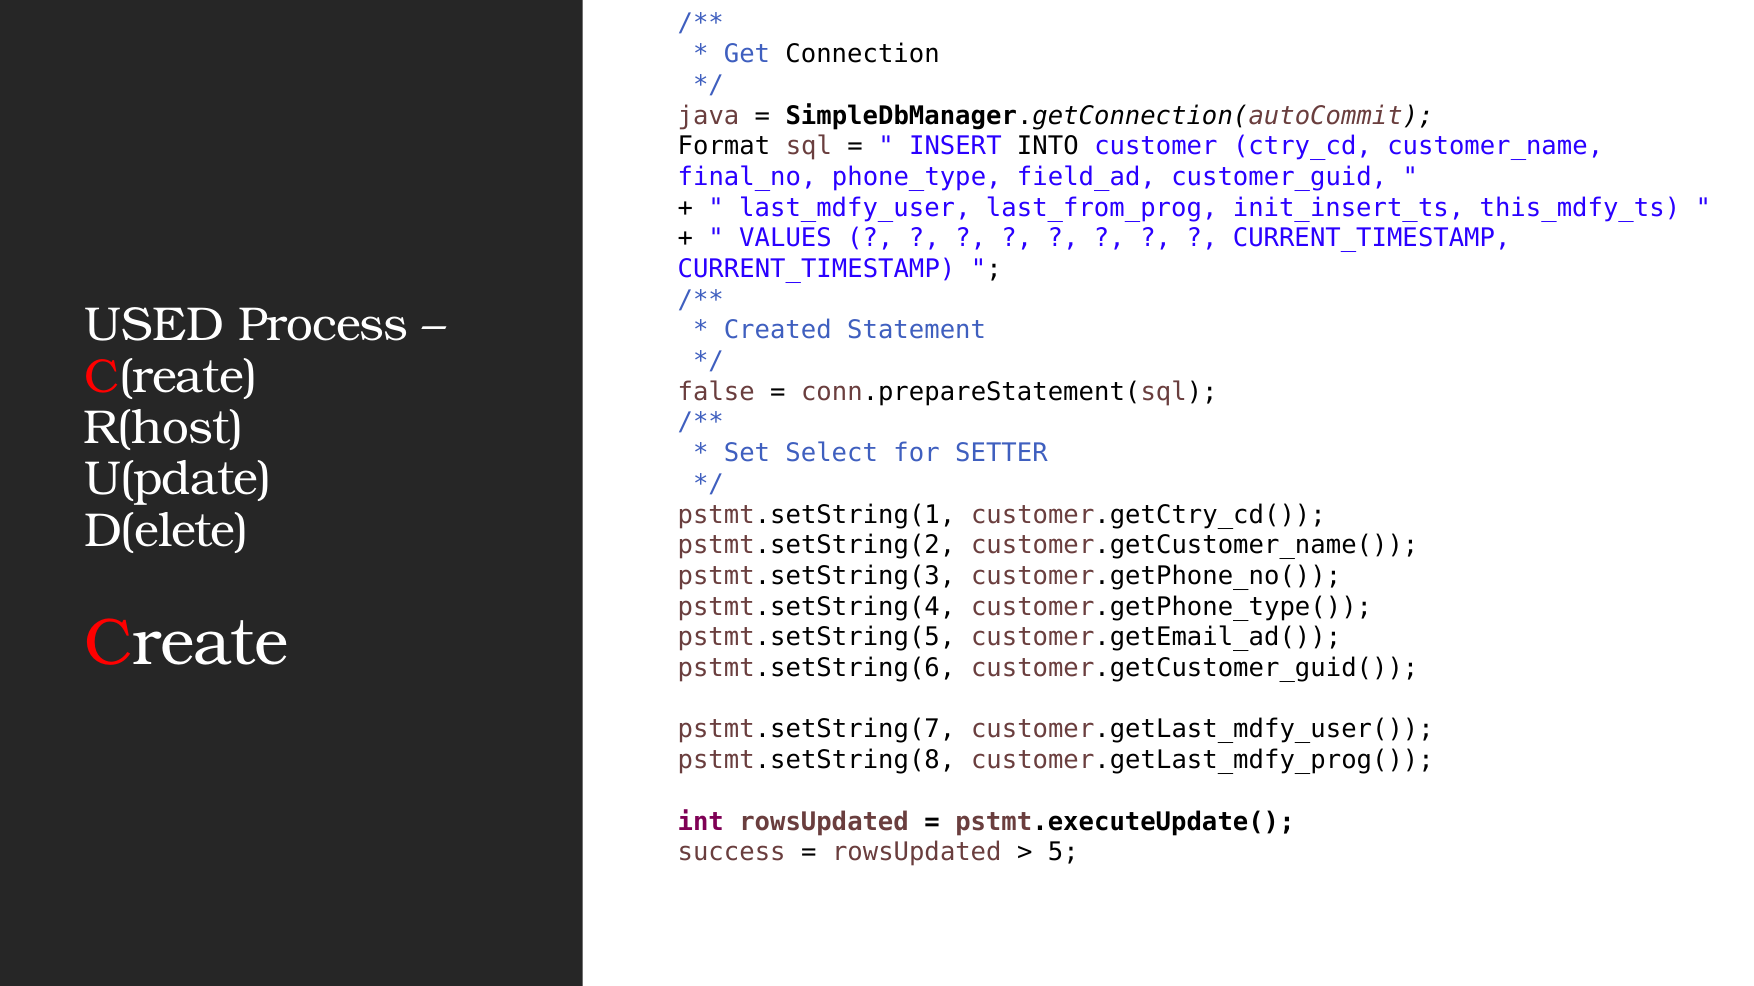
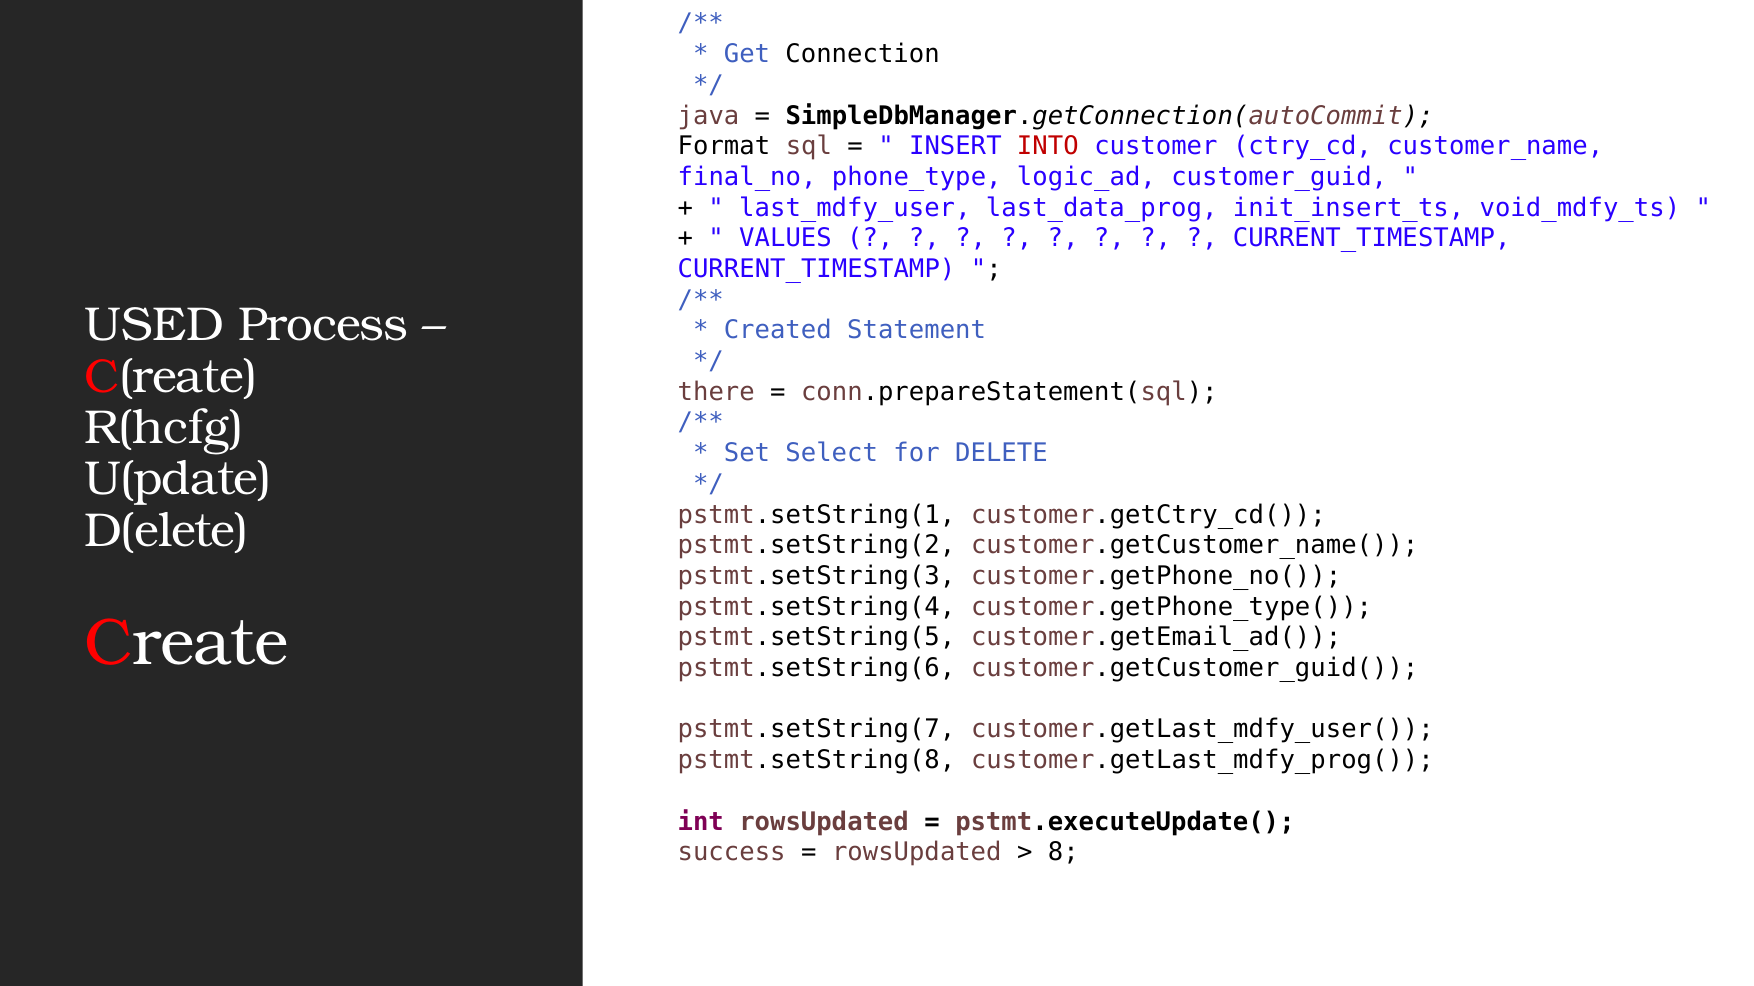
INTO colour: black -> red (1048, 146)
field_ad: field_ad -> logic_ad (1086, 177)
last_from_prog: last_from_prog -> last_data_prog (1102, 208)
this_mdfy_ts: this_mdfy_ts -> void_mdfy_ts (1580, 208)
false: false -> there (716, 392)
R(host: R(host -> R(hcfg (164, 428)
SETTER: SETTER -> DELETE (1001, 454)
5: 5 -> 8 (1063, 853)
